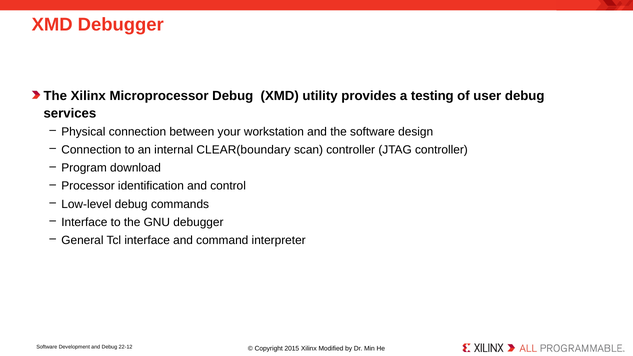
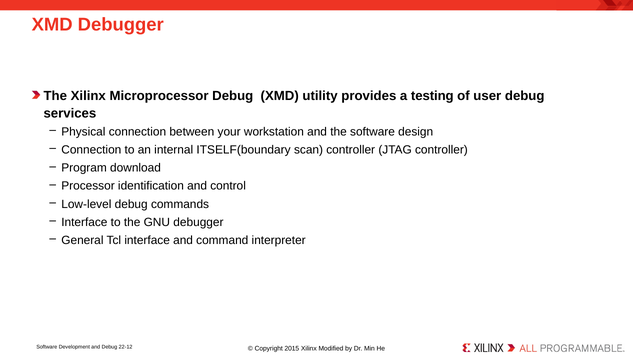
CLEAR(boundary: CLEAR(boundary -> ITSELF(boundary (244, 150)
